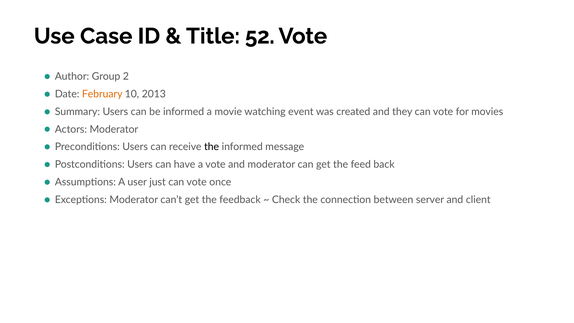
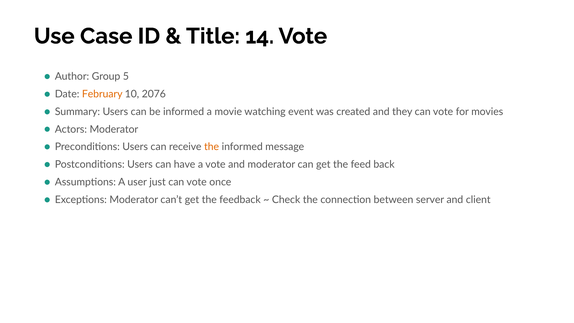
52: 52 -> 14 (260, 36)
2: 2 -> 5 (126, 76)
2013: 2013 -> 2076 (154, 94)
the colour: black -> orange (212, 147)
